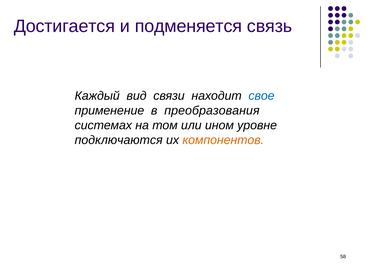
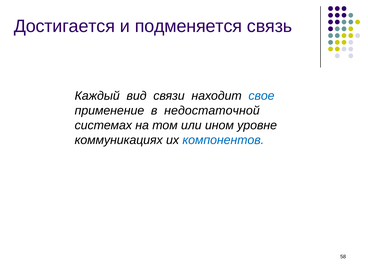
преобразования: преобразования -> недостаточной (212, 111)
подключаются: подключаются -> коммуникациях (119, 140)
компонентов colour: orange -> blue (223, 140)
